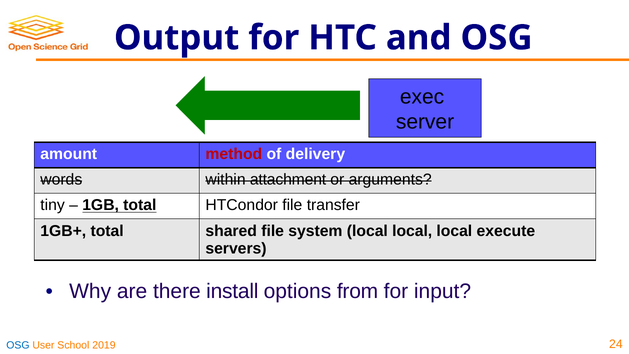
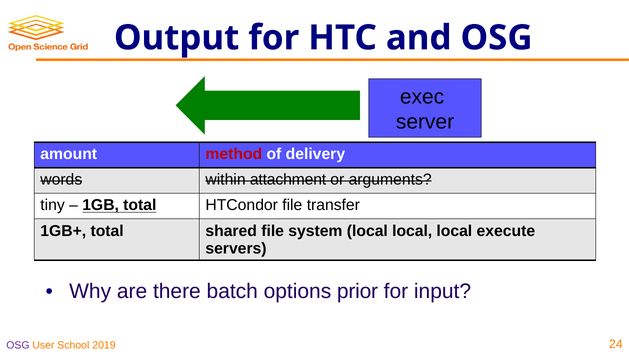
install: install -> batch (232, 291)
from: from -> prior (358, 291)
OSG colour: blue -> purple (18, 345)
